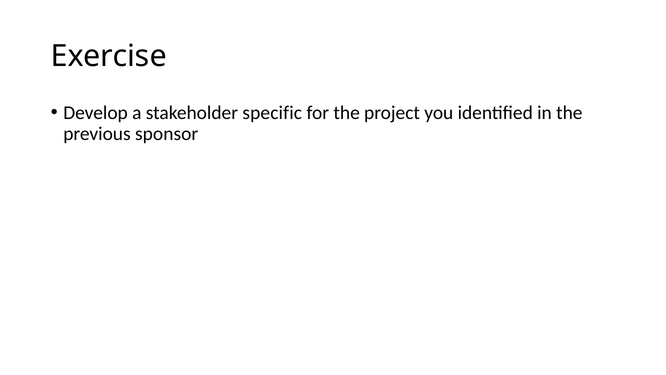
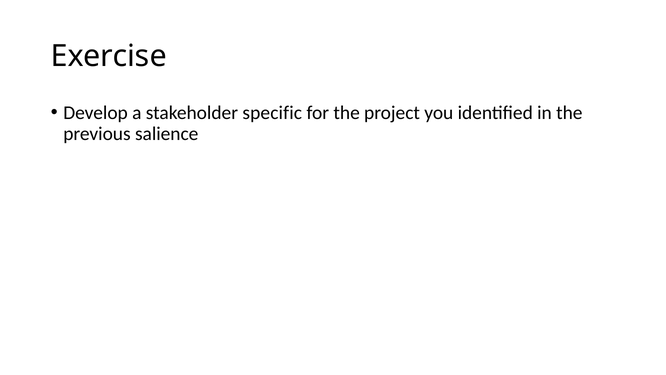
sponsor: sponsor -> salience (167, 134)
